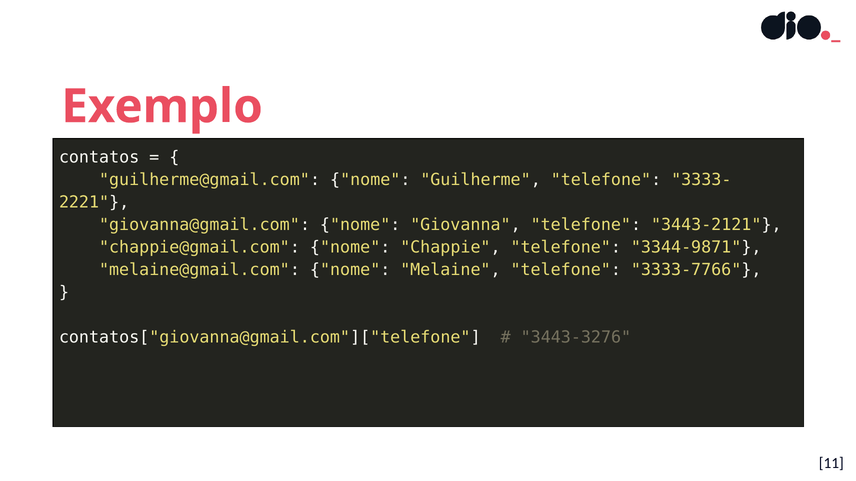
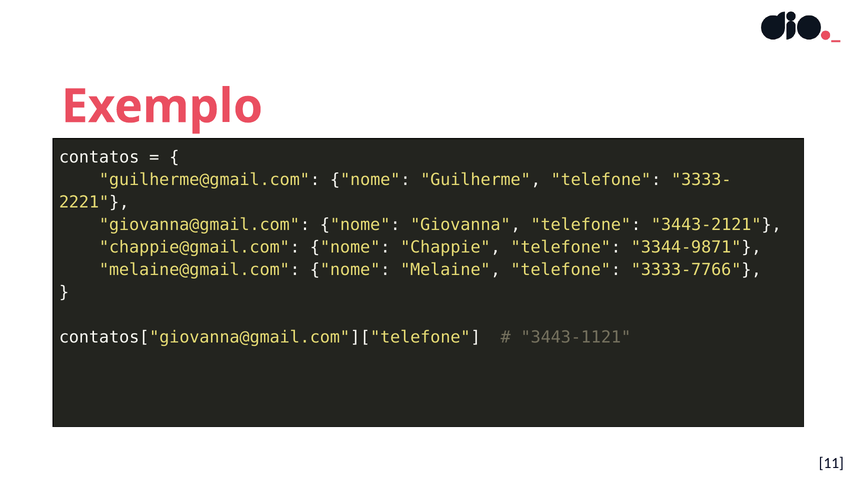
3443-3276: 3443-3276 -> 3443-1121 (576, 337)
